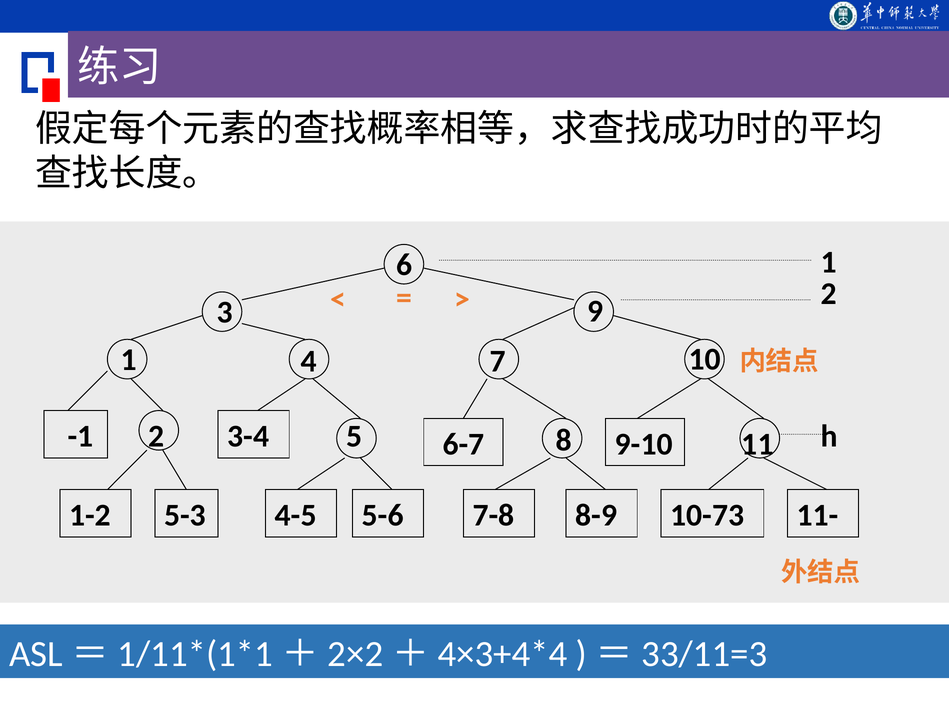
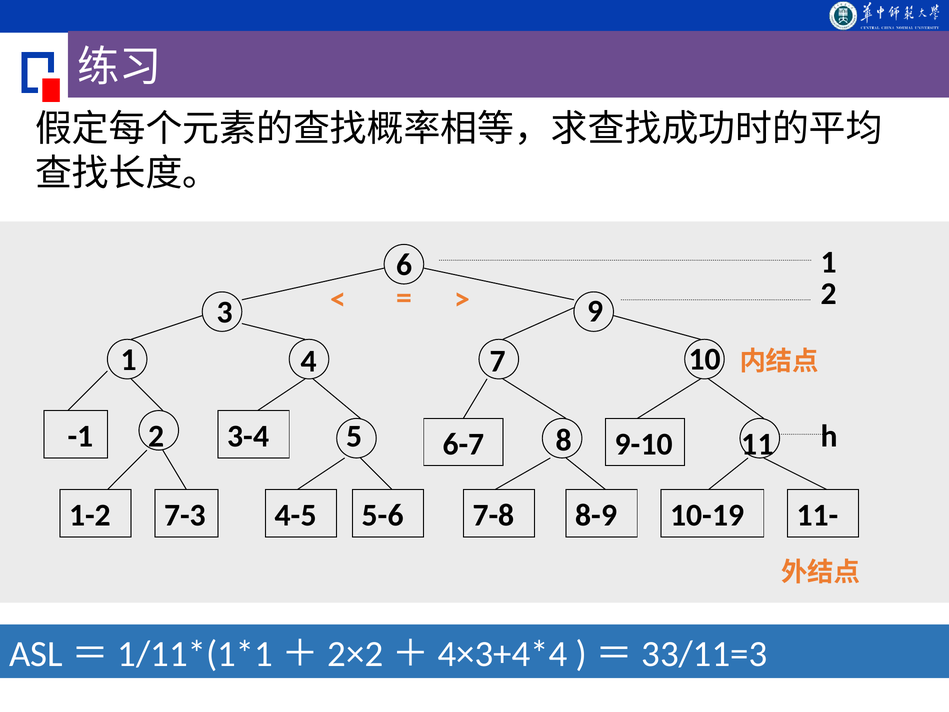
5-3: 5-3 -> 7-3 (185, 515)
10-73: 10-73 -> 10-19 (707, 515)
